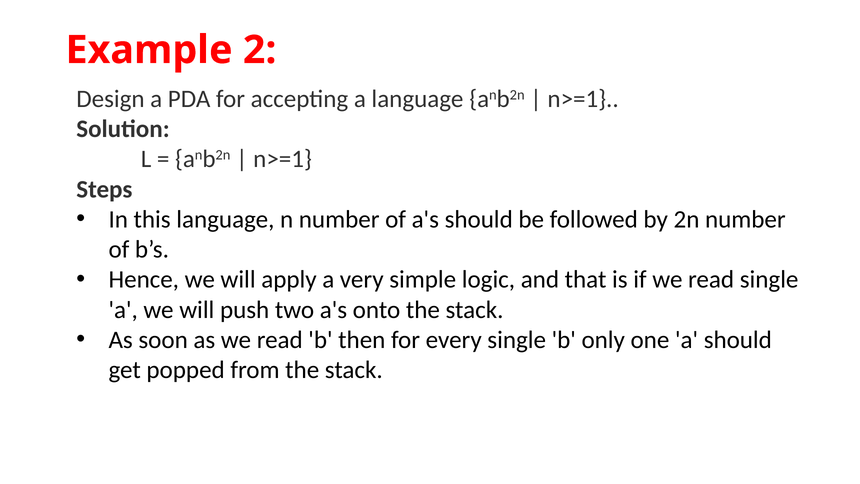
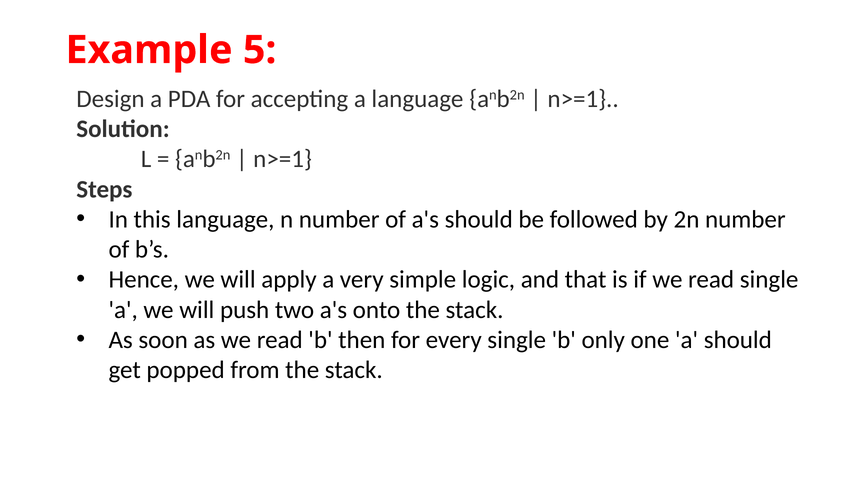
2: 2 -> 5 (260, 50)
